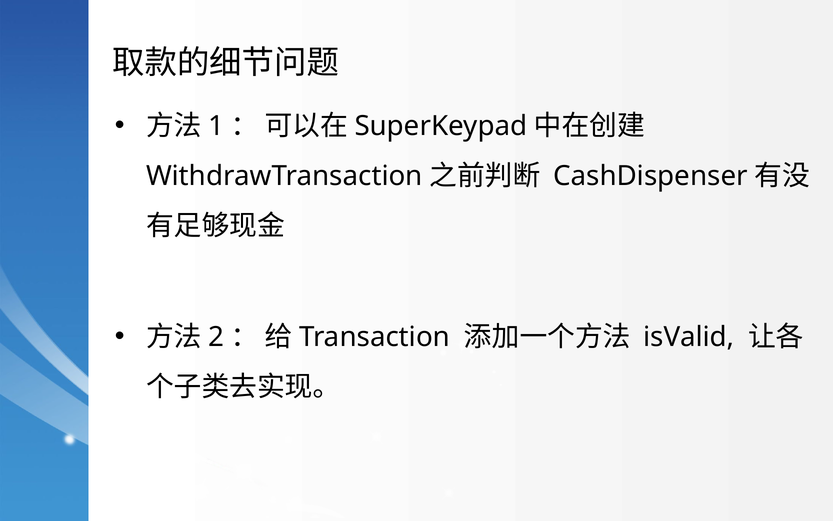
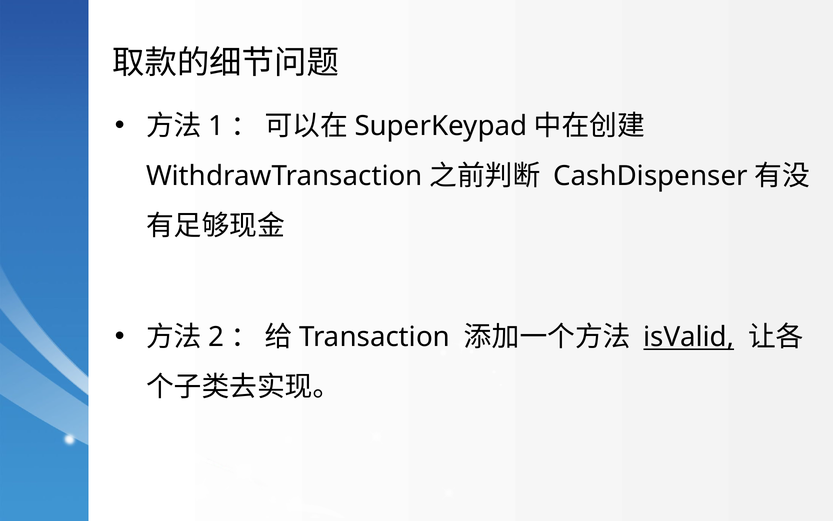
isValid underline: none -> present (689, 337)
